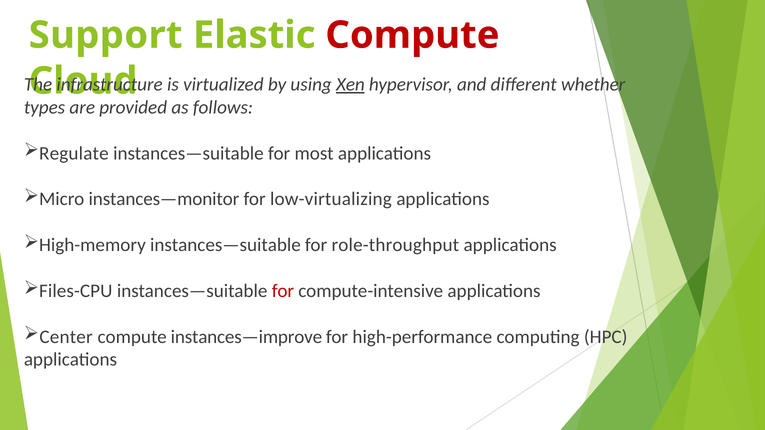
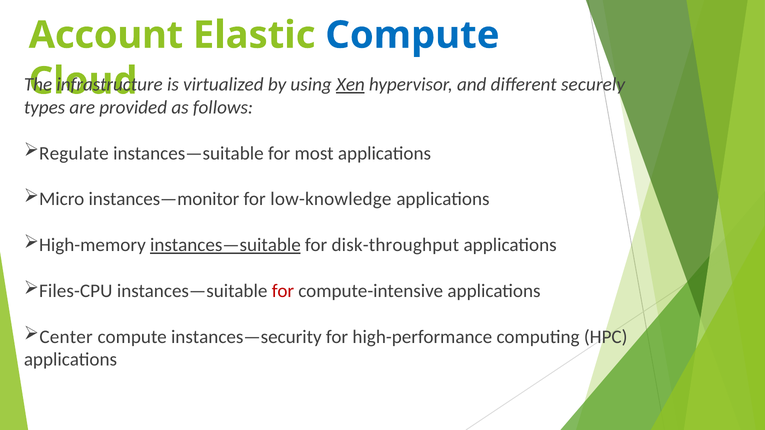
Support: Support -> Account (106, 35)
Compute colour: red -> blue (412, 35)
whether: whether -> securely (593, 85)
low-virtualizing: low-virtualizing -> low-knowledge (331, 199)
instances—suitable underline: none -> present (225, 245)
role-throughput: role-throughput -> disk-throughput (395, 245)
instances—improve: instances—improve -> instances—security (246, 337)
